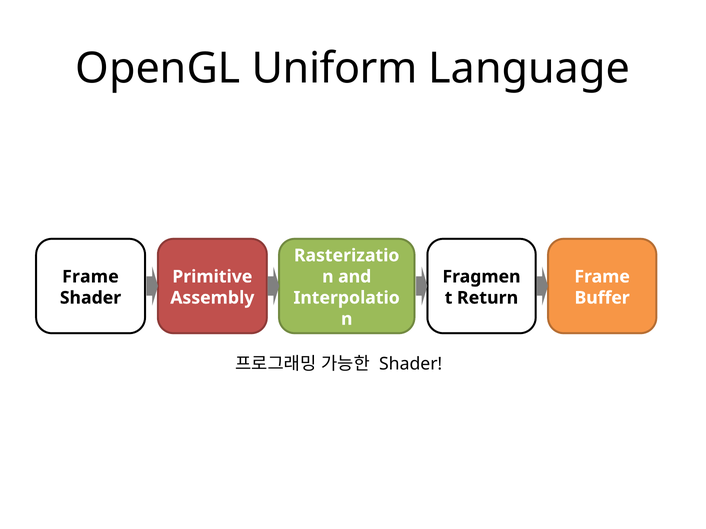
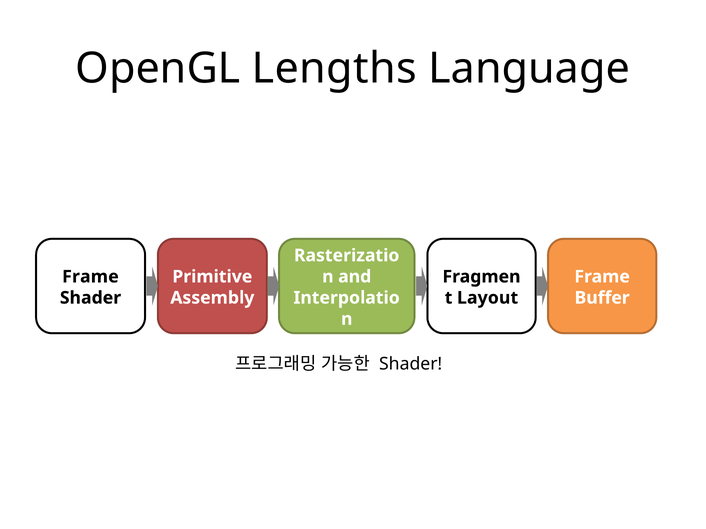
Uniform: Uniform -> Lengths (334, 68)
Return: Return -> Layout (488, 298)
